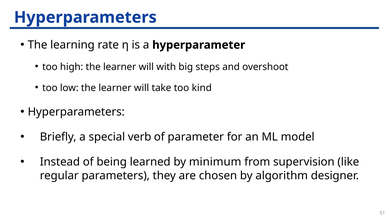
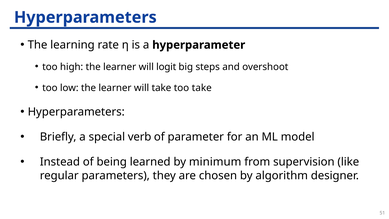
with: with -> logit (166, 67)
too kind: kind -> take (202, 88)
